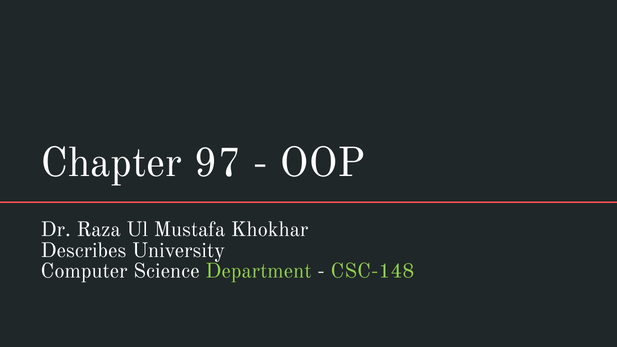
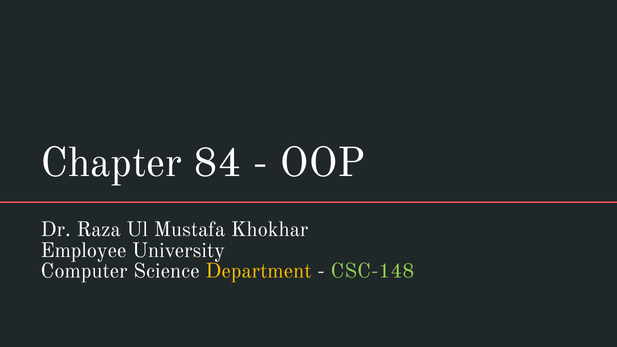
97: 97 -> 84 (218, 163)
Describes: Describes -> Employee (84, 250)
Department colour: light green -> yellow (258, 271)
